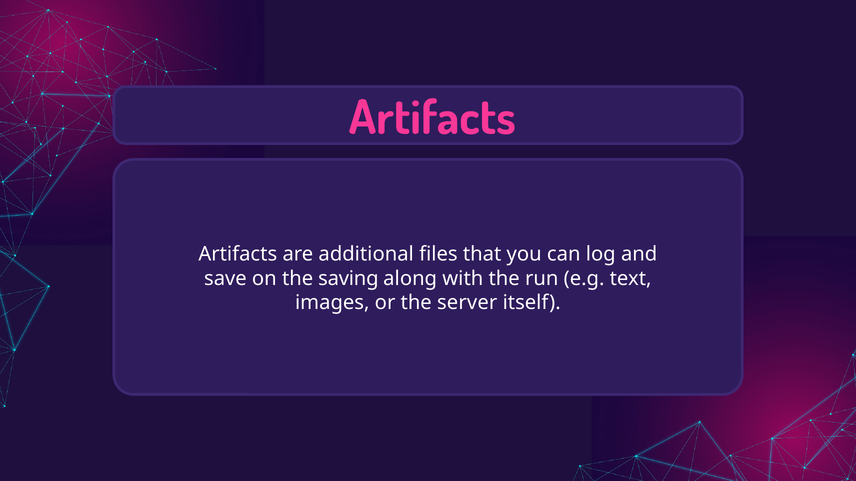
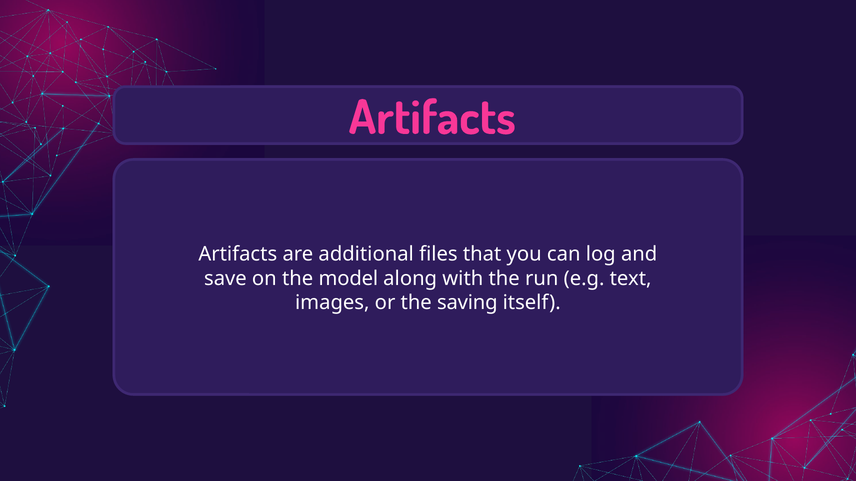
saving: saving -> model (348, 279)
server: server -> saving (467, 303)
